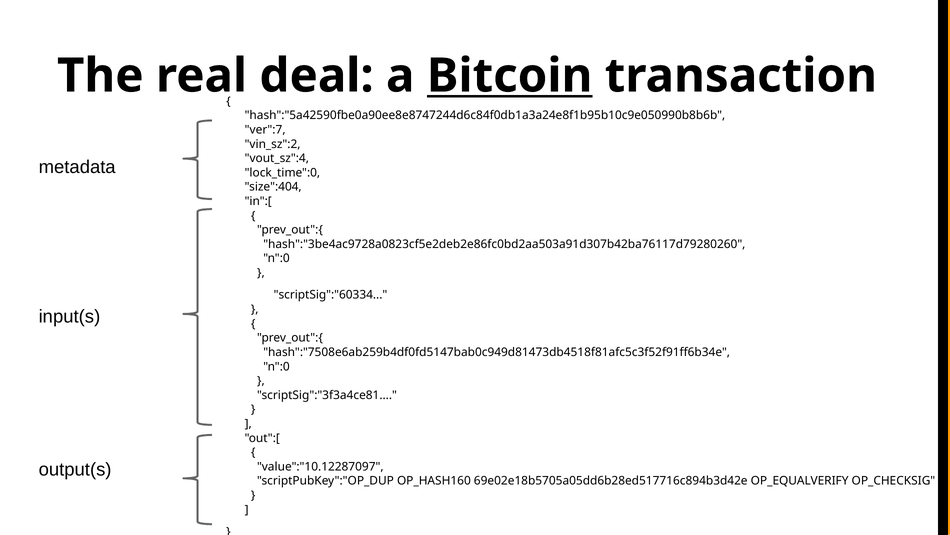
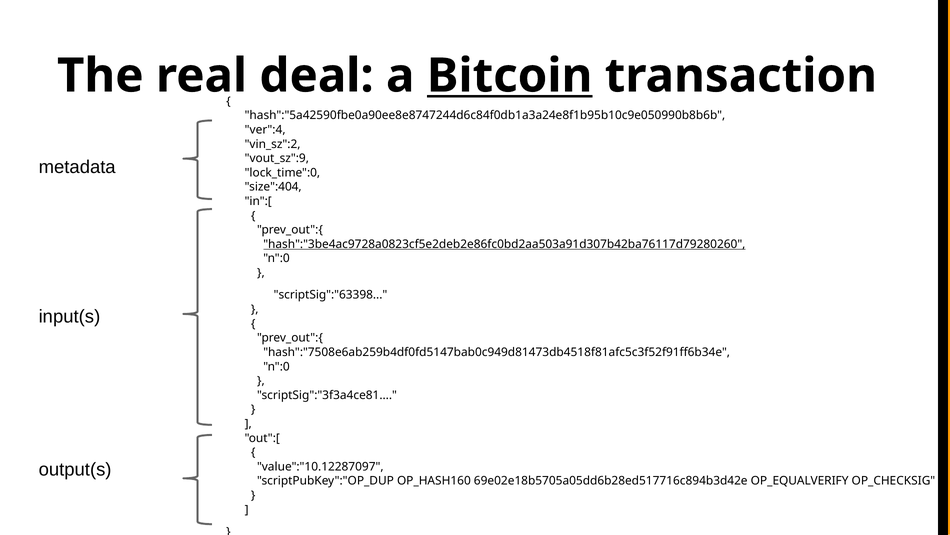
ver":7: ver":7 -> ver":4 (265, 130)
vout_sz":4: vout_sz":4 -> vout_sz":9 (277, 158)
hash":"3be4ac9728a0823cf5e2deb2e86fc0bd2aa503a91d307b42ba76117d79280260 underline: none -> present (504, 244)
scriptSig":"60334: scriptSig":"60334 -> scriptSig":"63398 (330, 295)
